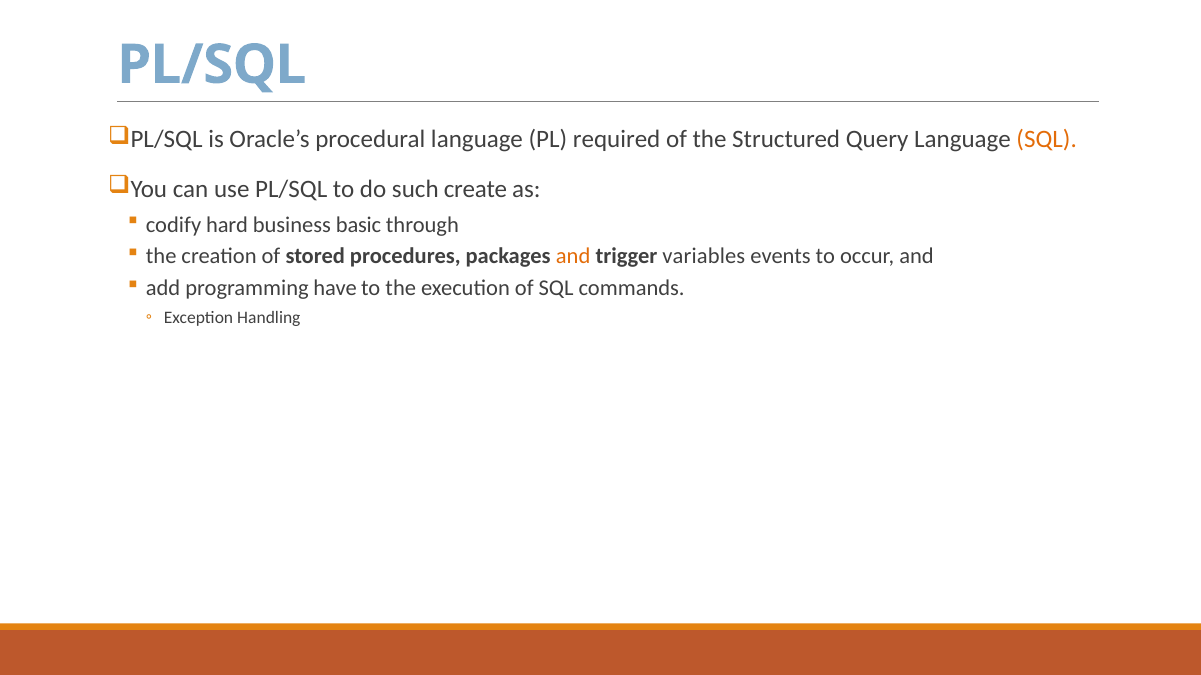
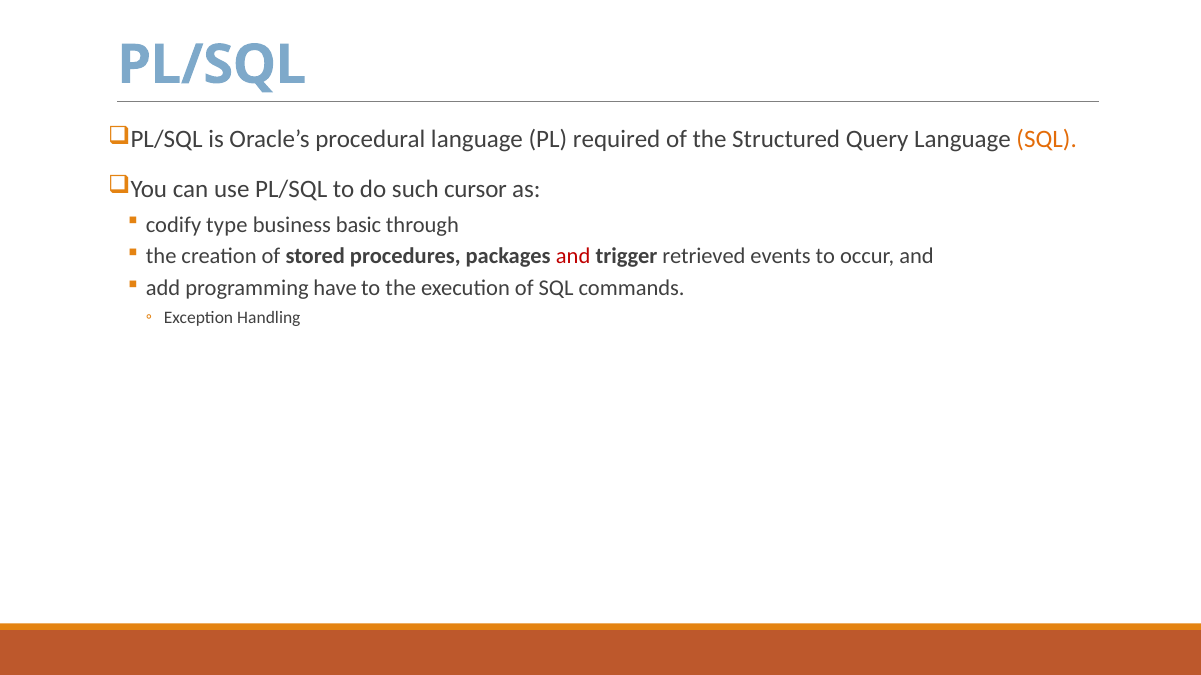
create: create -> cursor (475, 189)
hard: hard -> type (227, 225)
and colour: orange -> red (573, 257)
variables: variables -> retrieved (704, 257)
